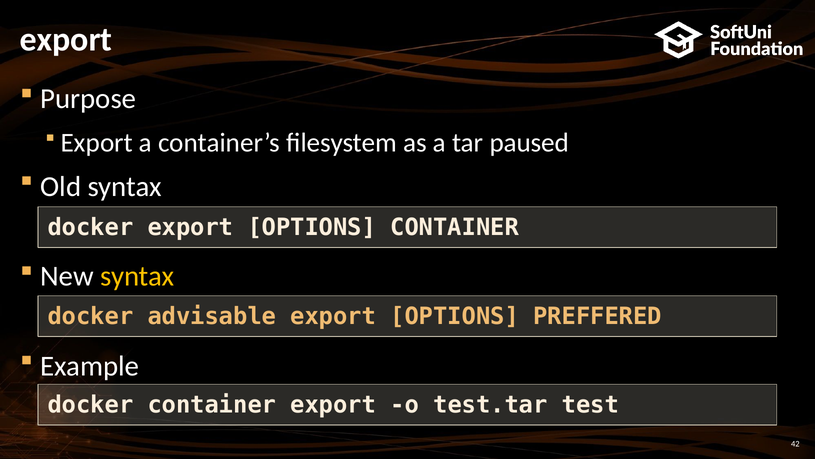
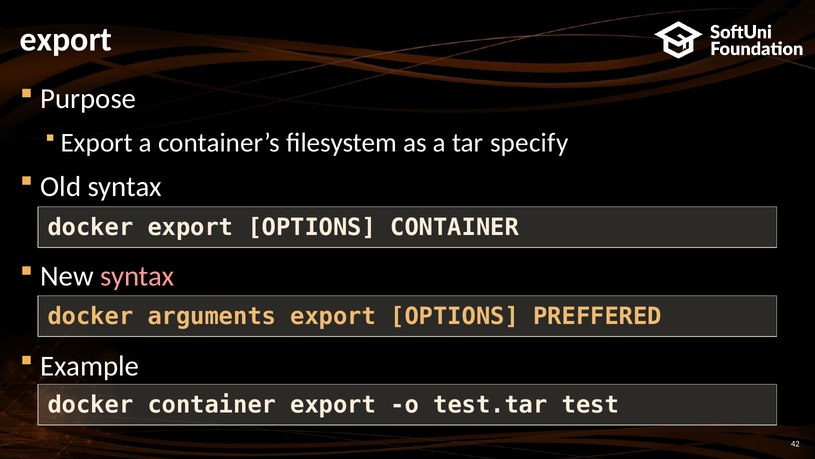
paused: paused -> specify (529, 142)
syntax colour: yellow -> pink (137, 276)
advisable: advisable -> arguments (212, 316)
